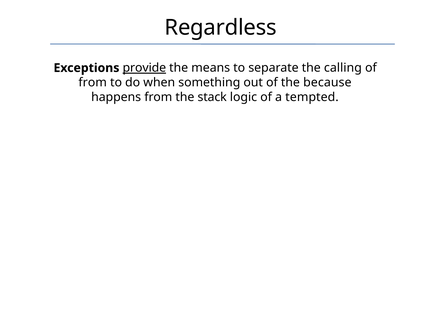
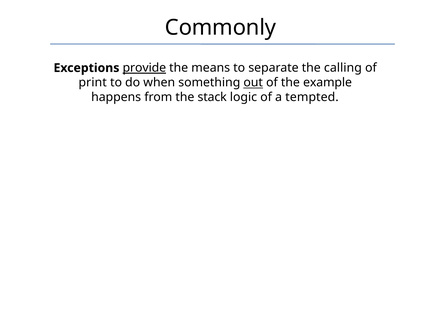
Regardless: Regardless -> Commonly (221, 28)
from: from -> print (93, 83)
out underline: none -> present (253, 83)
because: because -> example (328, 83)
